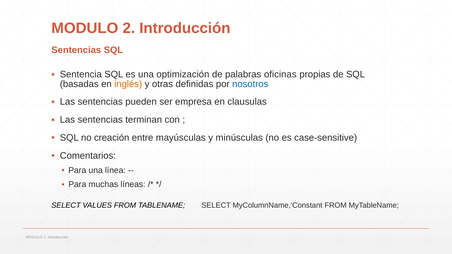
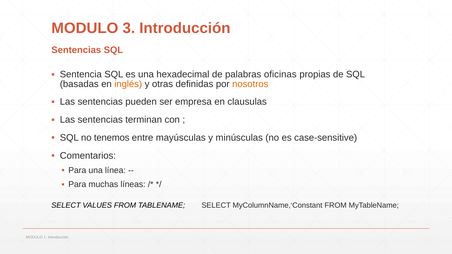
2: 2 -> 3 (129, 28)
optimización: optimización -> hexadecimal (183, 75)
nosotros colour: blue -> orange (250, 84)
creación: creación -> tenemos (112, 138)
